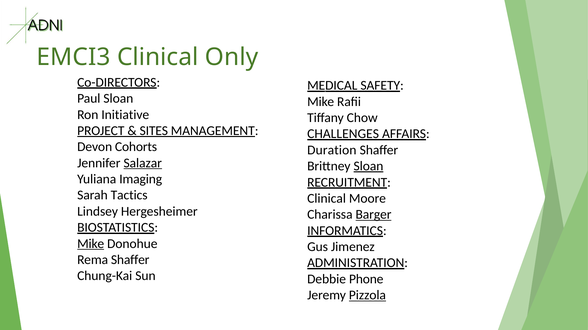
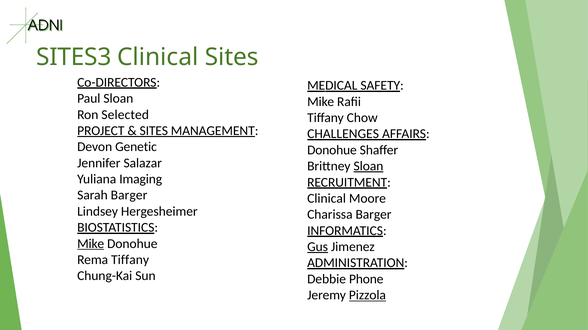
EMCI3: EMCI3 -> SITES3 (74, 57)
Clinical Only: Only -> Sites (232, 57)
Initiative: Initiative -> Selected (125, 115)
Cohorts: Cohorts -> Genetic (136, 147)
Duration: Duration -> Donohue (332, 150)
Salazar underline: present -> none (143, 163)
Sarah Tactics: Tactics -> Barger (129, 196)
Barger underline: present -> none (374, 215)
Gus underline: none -> present (318, 247)
Rema Shaffer: Shaffer -> Tiffany (130, 260)
